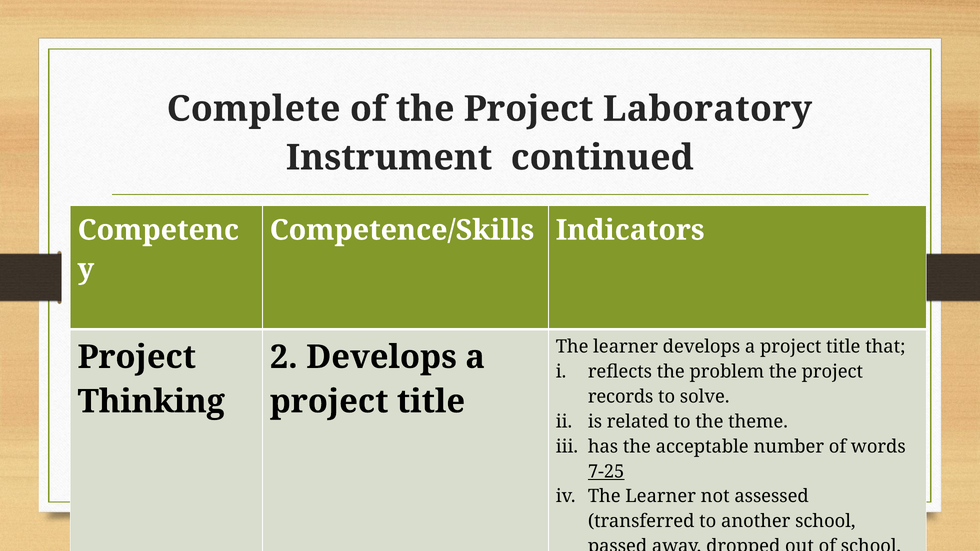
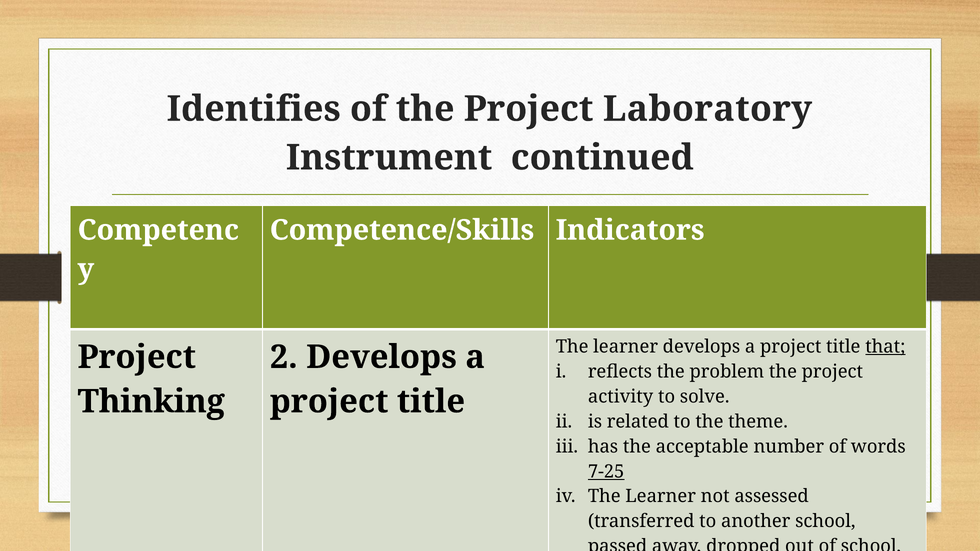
Complete: Complete -> Identifies (254, 109)
that underline: none -> present (885, 347)
records: records -> activity (621, 397)
